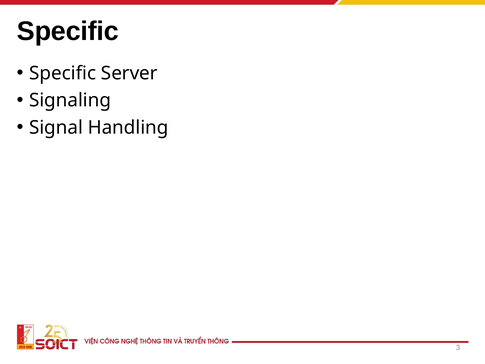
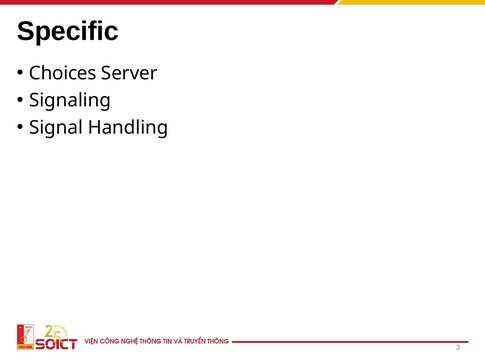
Specific: Specific -> Choices (63, 73)
